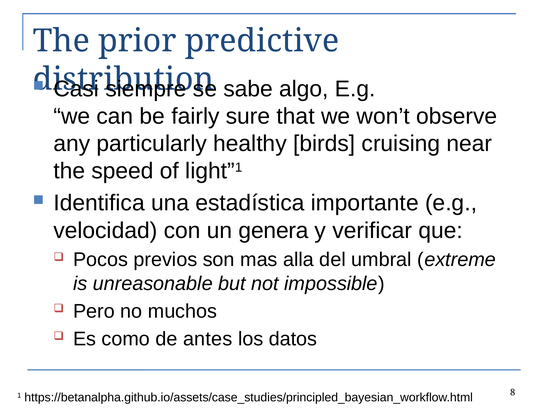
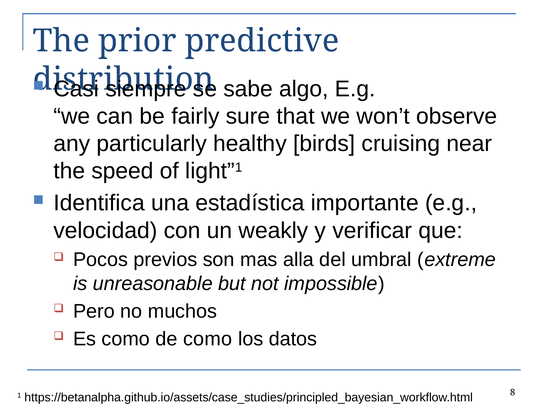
genera: genera -> weakly (273, 230)
de antes: antes -> como (208, 339)
